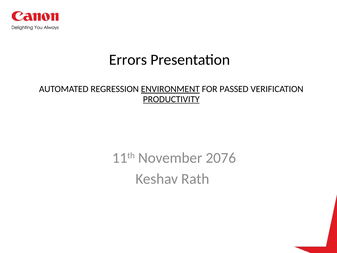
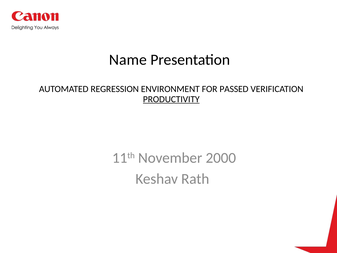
Errors: Errors -> Name (128, 60)
ENVIRONMENT underline: present -> none (170, 89)
2076: 2076 -> 2000 (221, 158)
